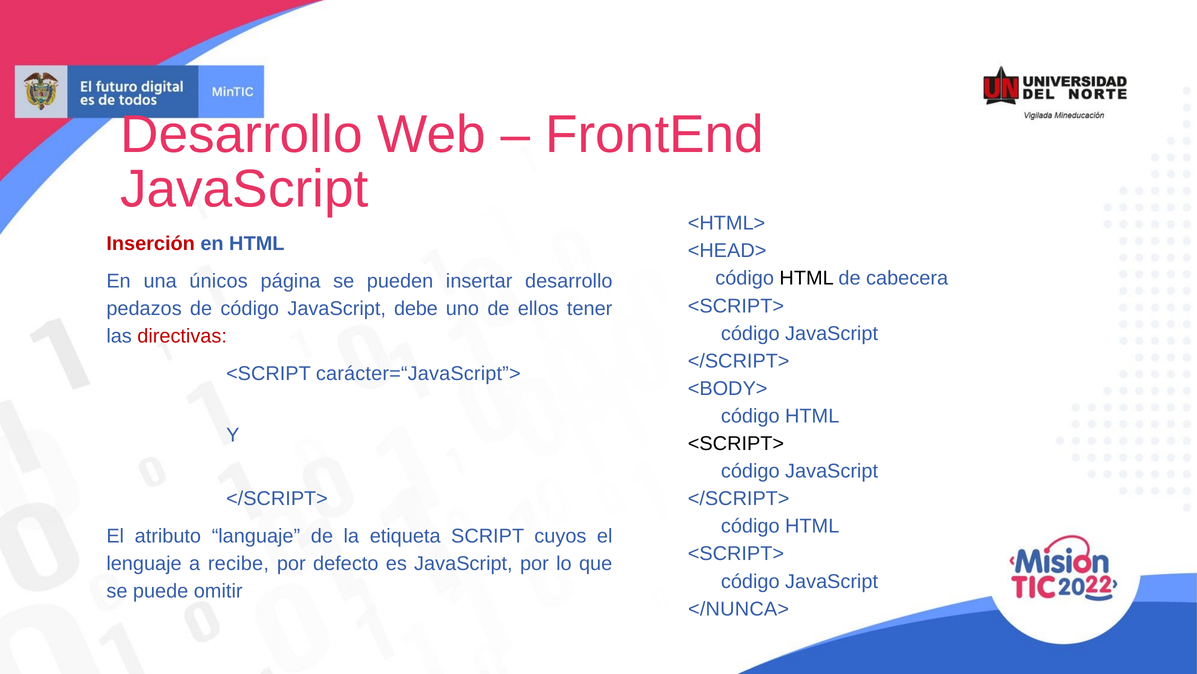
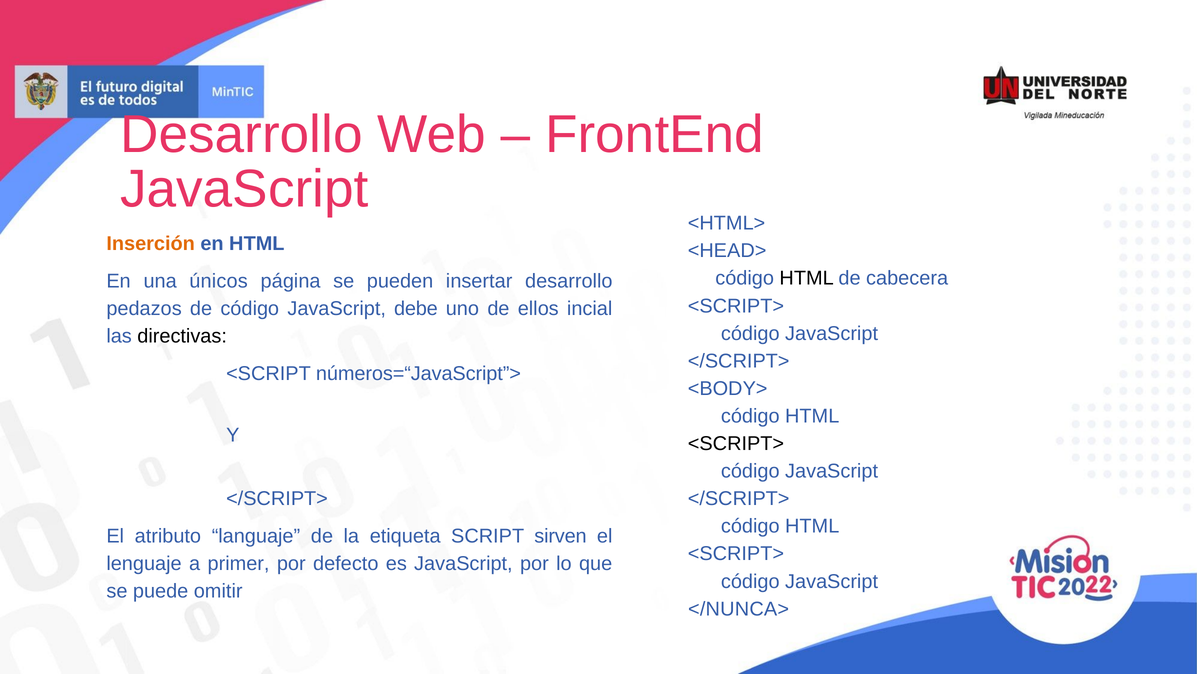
Inserción colour: red -> orange (151, 243)
tener: tener -> incial (590, 308)
directivas colour: red -> black (182, 336)
carácter=“JavaScript”>: carácter=“JavaScript”> -> números=“JavaScript”> (418, 373)
cuyos: cuyos -> sirven (560, 536)
recibe: recibe -> primer (239, 563)
